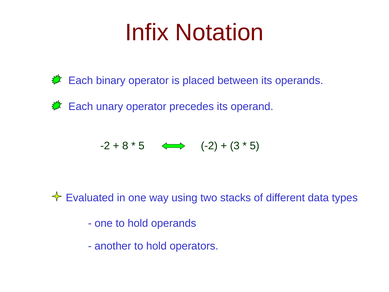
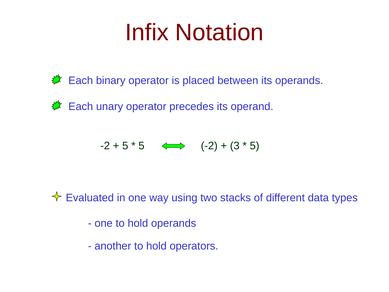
8: 8 -> 5 (125, 146)
